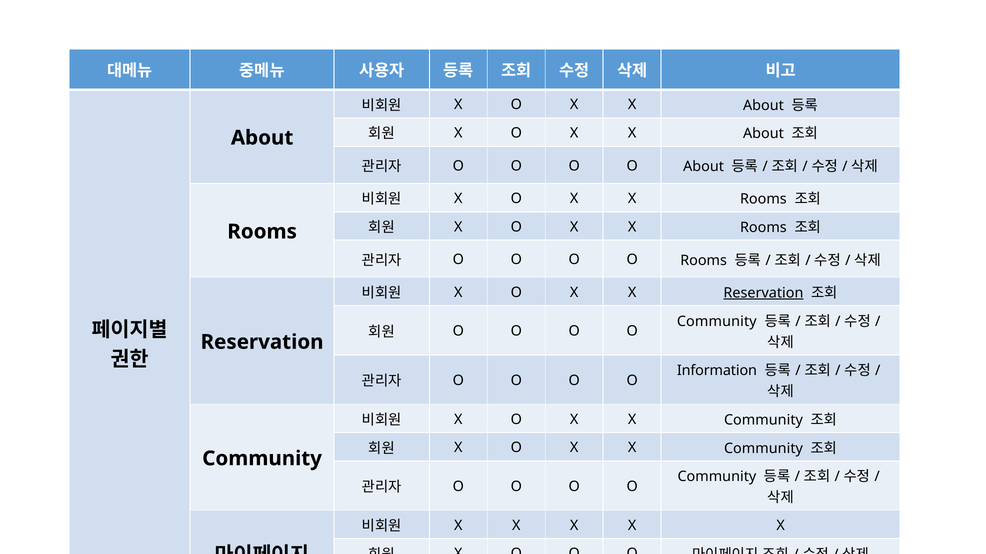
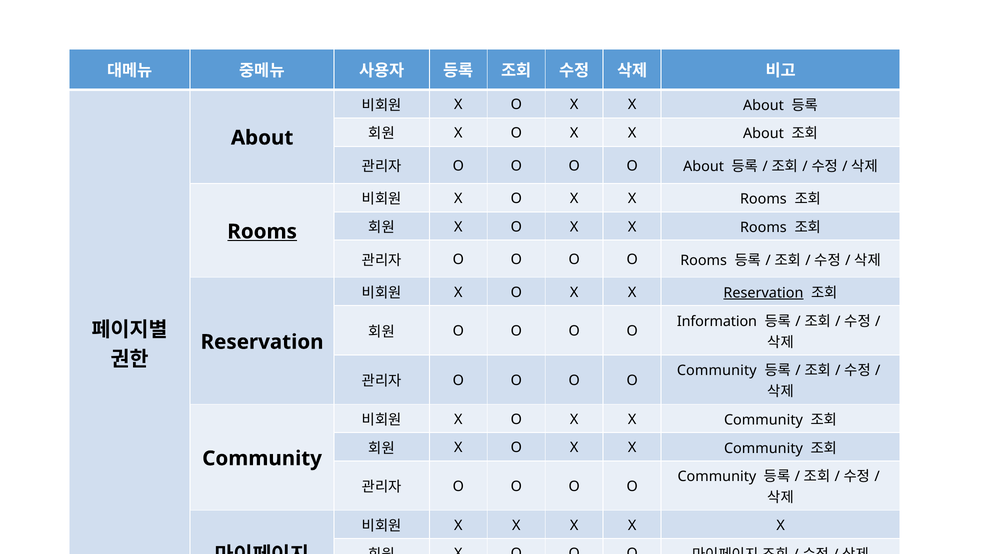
Rooms underline: none -> present (262, 232)
Community: Community -> Information (717, 322)
Information: Information -> Community (717, 371)
